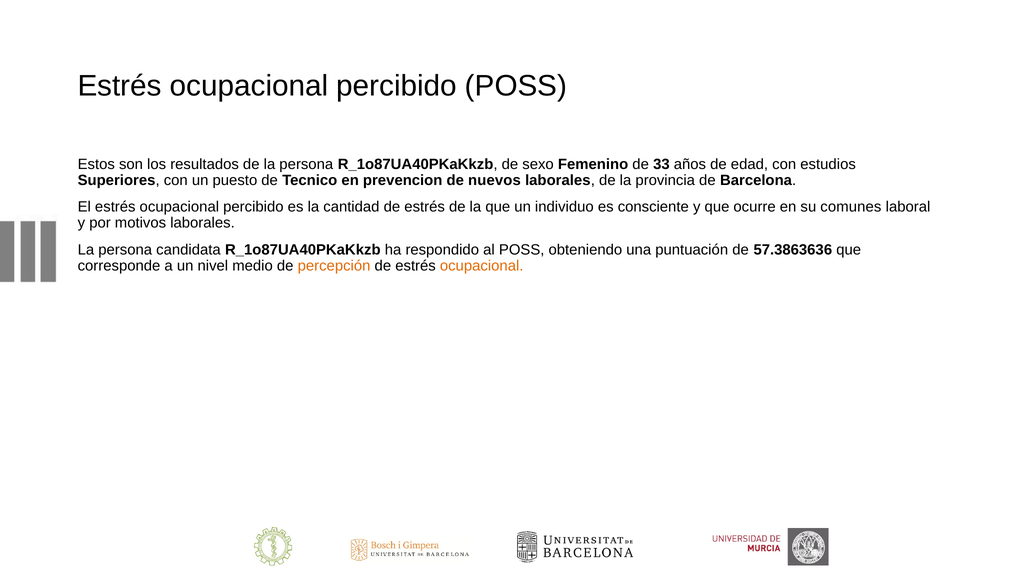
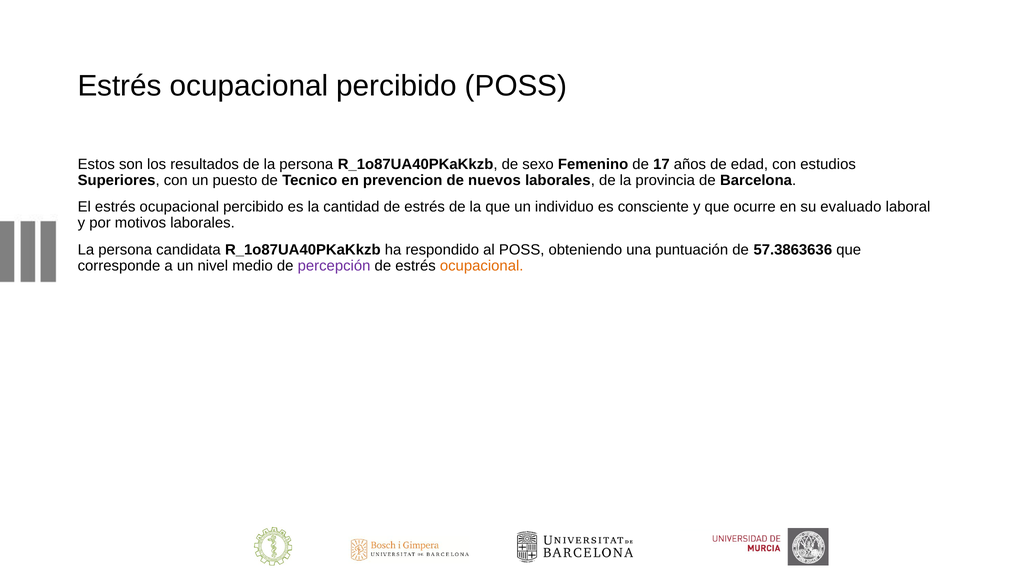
33: 33 -> 17 (661, 164)
comunes: comunes -> evaluado (851, 207)
percepción colour: orange -> purple (334, 266)
